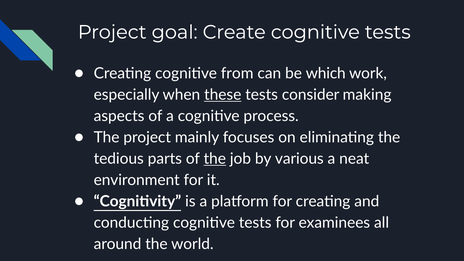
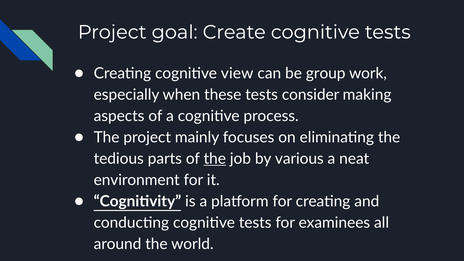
from: from -> view (237, 73)
which: which -> group (326, 73)
these underline: present -> none (223, 95)
